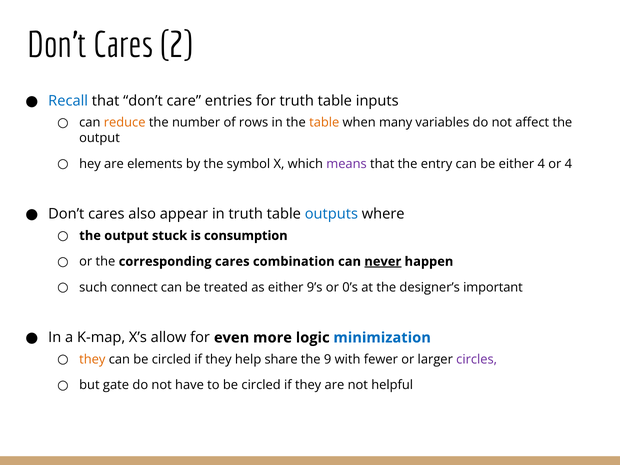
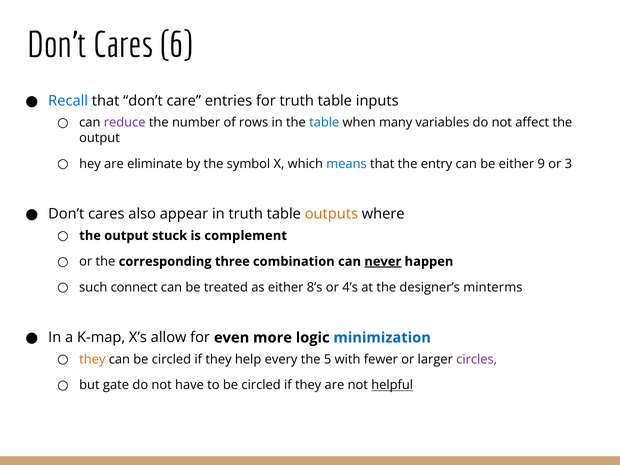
2: 2 -> 6 (177, 45)
reduce colour: orange -> purple (125, 122)
table colour: orange -> blue (324, 122)
elements: elements -> eliminate (155, 164)
means colour: purple -> blue (347, 164)
either 4: 4 -> 9 (541, 164)
or 4: 4 -> 3 (568, 164)
outputs colour: blue -> orange (331, 214)
consumption: consumption -> complement (246, 236)
corresponding cares: cares -> three (232, 262)
9’s: 9’s -> 8’s (315, 287)
0’s: 0’s -> 4’s (350, 287)
important: important -> minterms (493, 287)
share: share -> every (281, 359)
9: 9 -> 5 (328, 359)
helpful underline: none -> present (392, 385)
